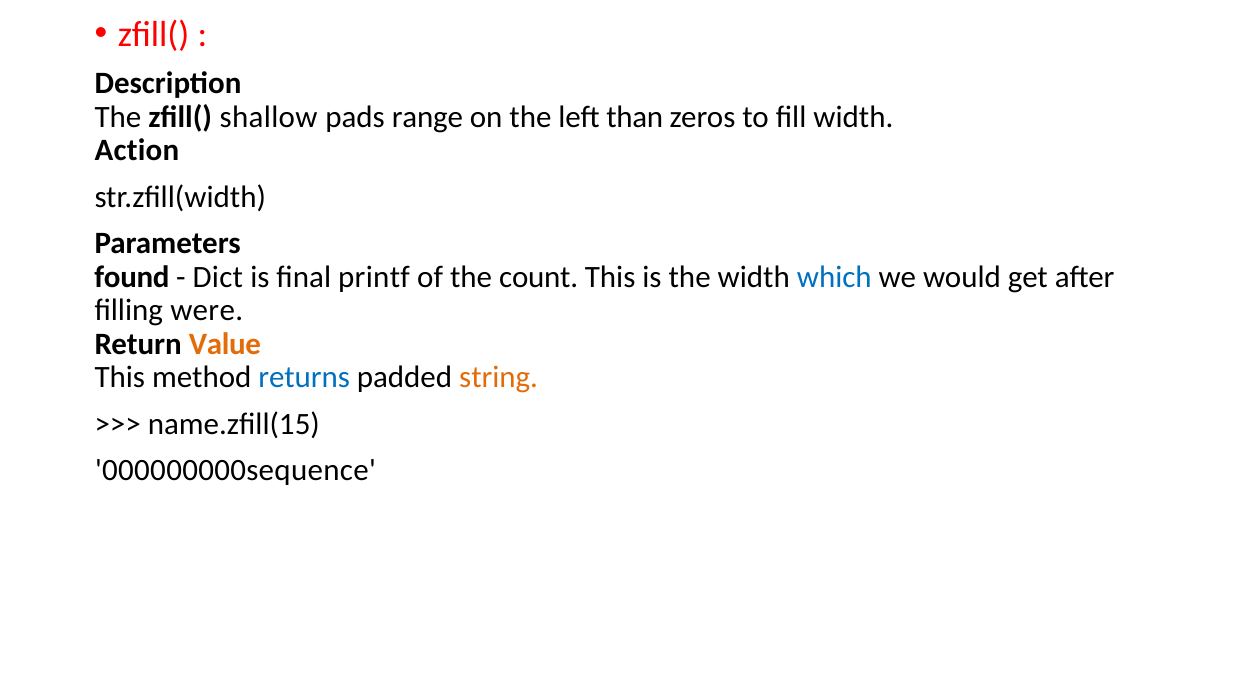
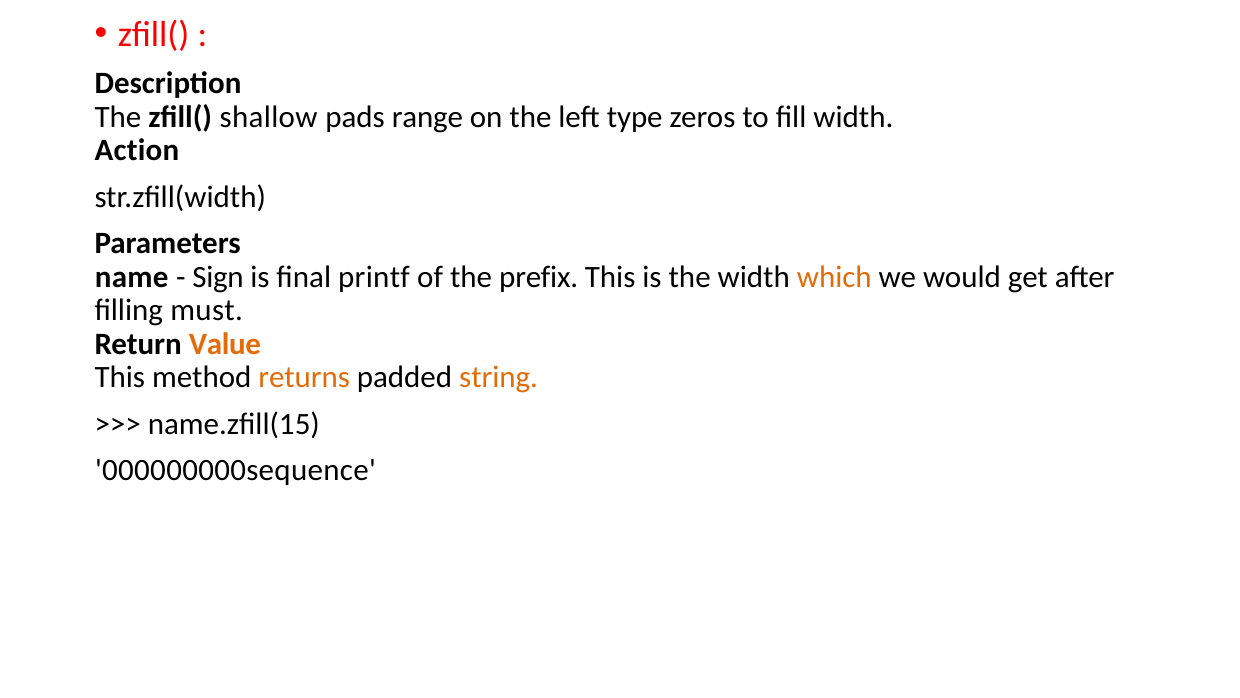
than: than -> type (635, 117)
found: found -> name (132, 277)
Dict: Dict -> Sign (218, 277)
count: count -> prefix (539, 277)
which colour: blue -> orange (834, 277)
were: were -> must (207, 310)
returns colour: blue -> orange (304, 377)
